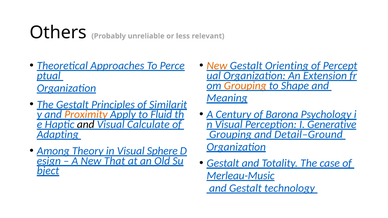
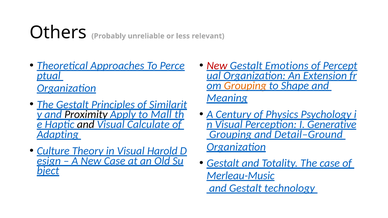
New colour: orange -> red (217, 66)
Orienting: Orienting -> Emotions (287, 66)
Barona: Barona -> Physics (282, 115)
Proximity colour: orange -> black (86, 115)
Fluid: Fluid -> Mall (161, 115)
Among: Among -> Culture (53, 151)
Sphere: Sphere -> Harold (162, 151)
New That: That -> Case (115, 161)
